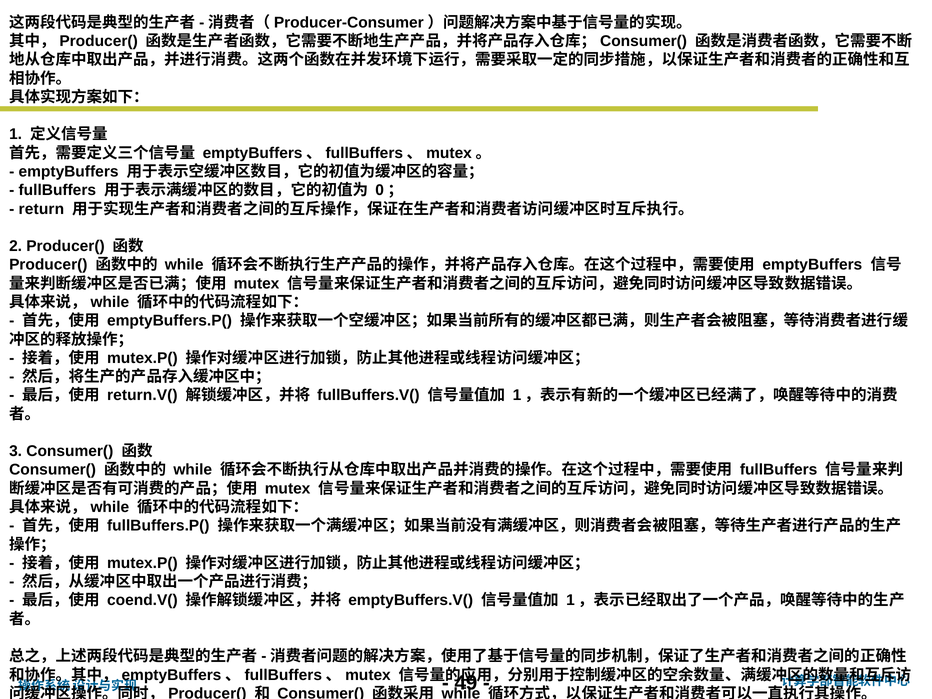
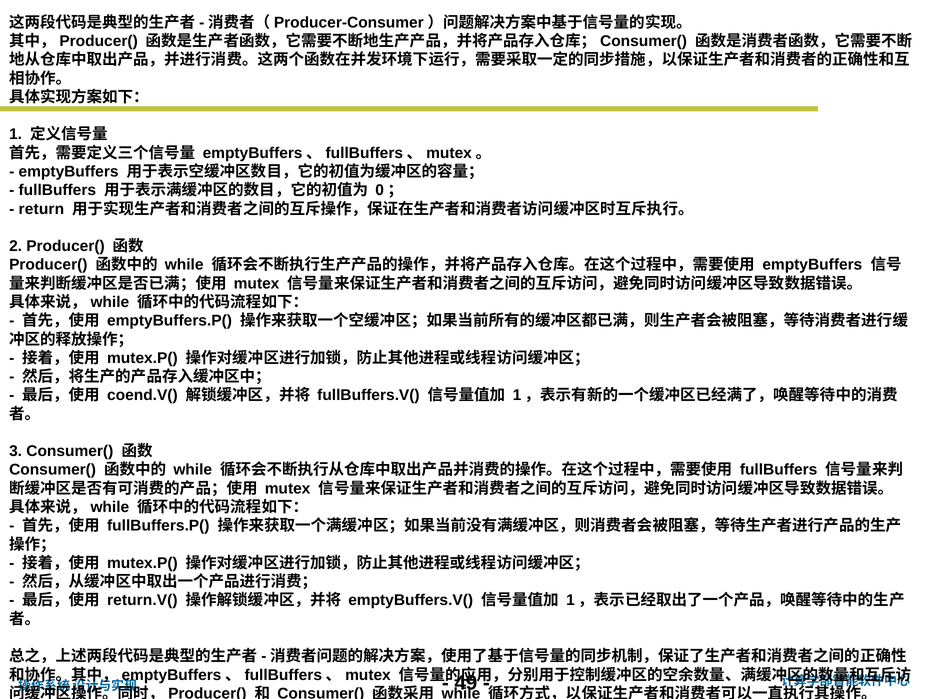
return.V(: return.V( -> coend.V( (142, 395)
coend.V(: coend.V( -> return.V( (142, 600)
